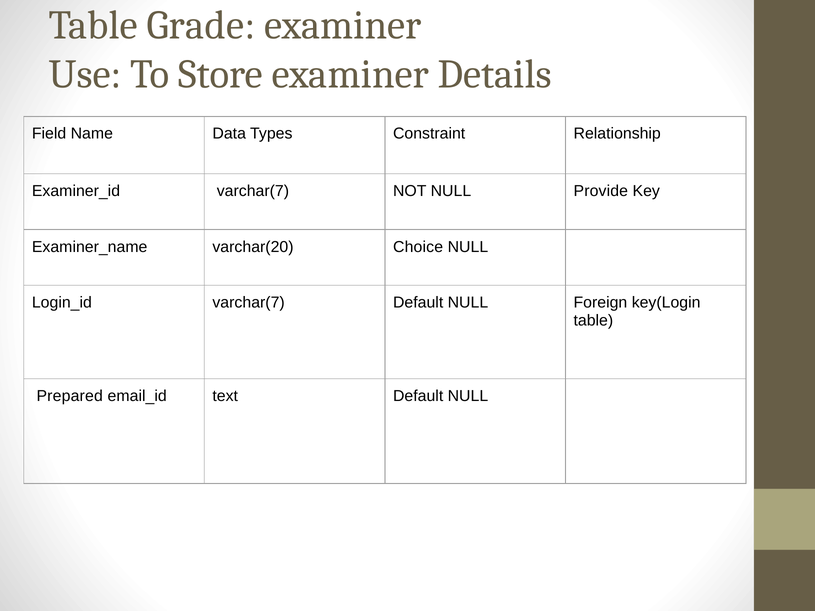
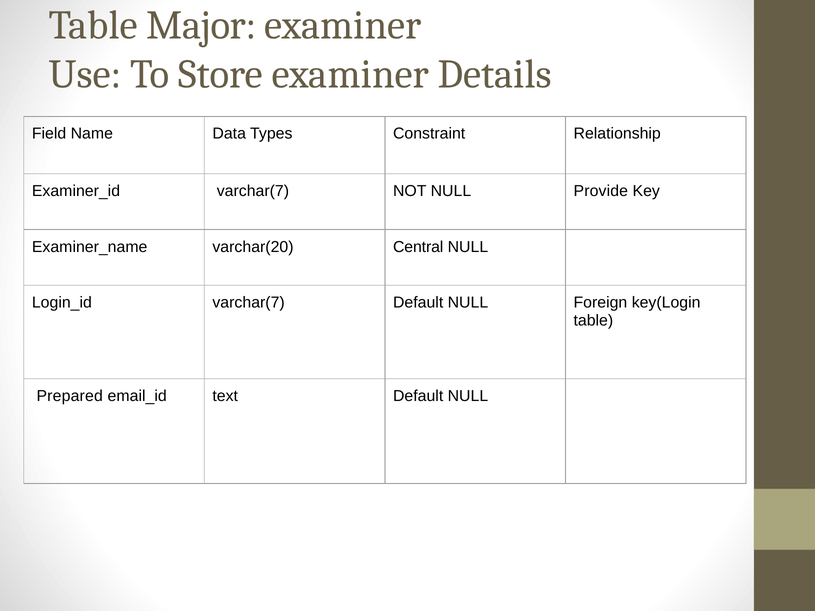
Grade: Grade -> Major (201, 25)
Choice: Choice -> Central (418, 247)
